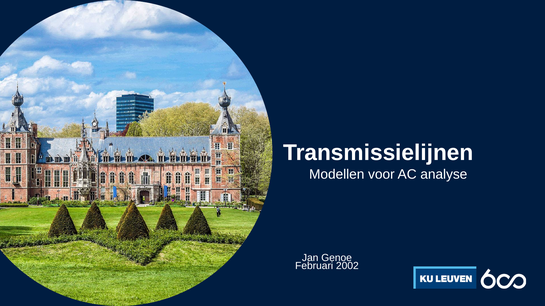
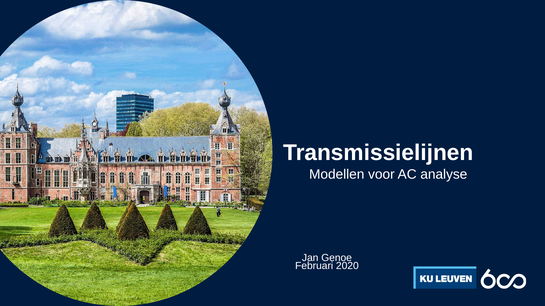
2002: 2002 -> 2020 (347, 266)
